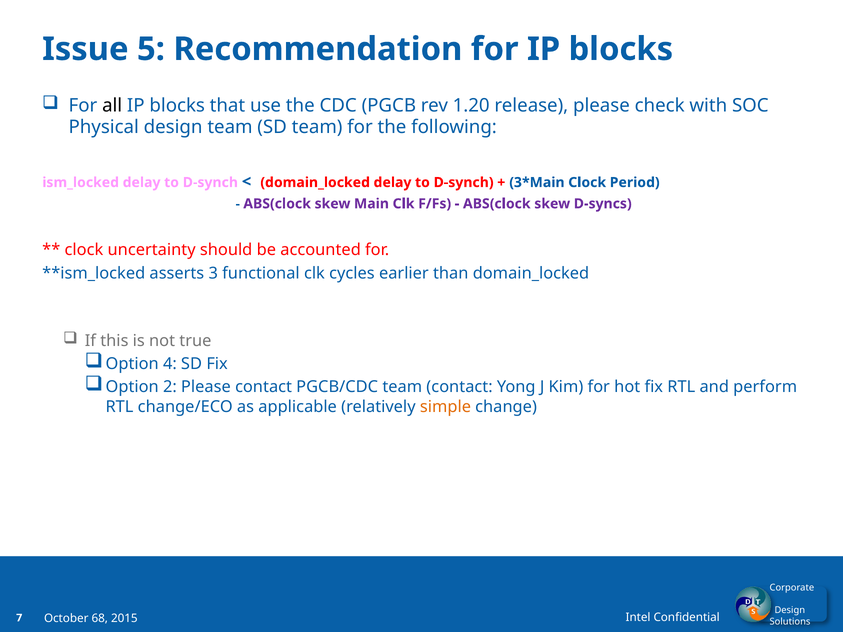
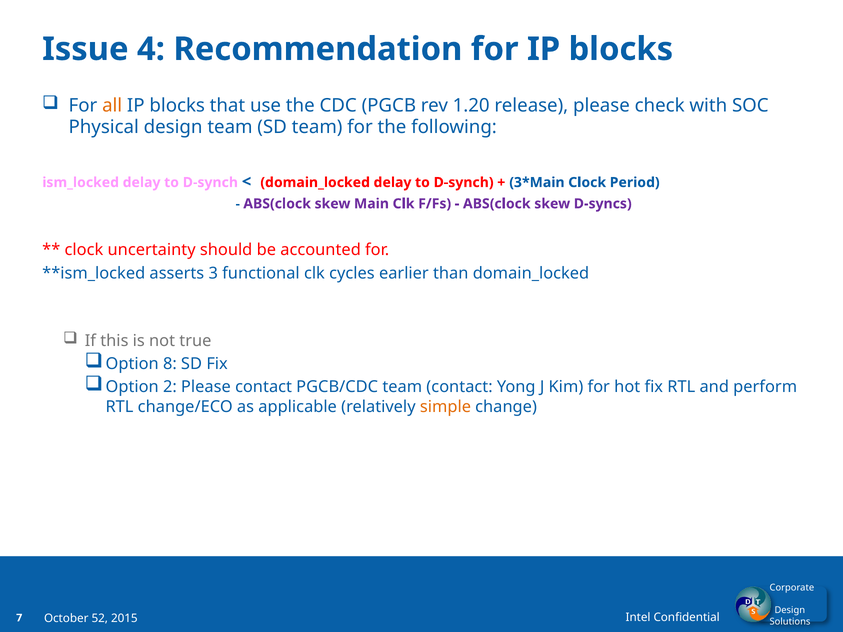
5: 5 -> 4 (151, 49)
all colour: black -> orange (112, 106)
4: 4 -> 8 (170, 364)
68: 68 -> 52 (100, 618)
